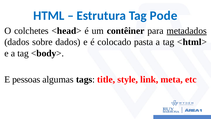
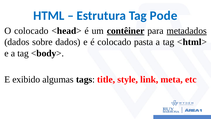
O colchetes: colchetes -> colocado (31, 31)
contêiner underline: none -> present (126, 31)
pessoas: pessoas -> exibido (26, 79)
